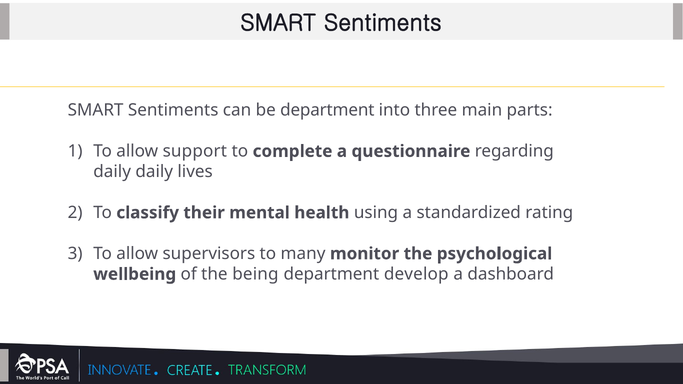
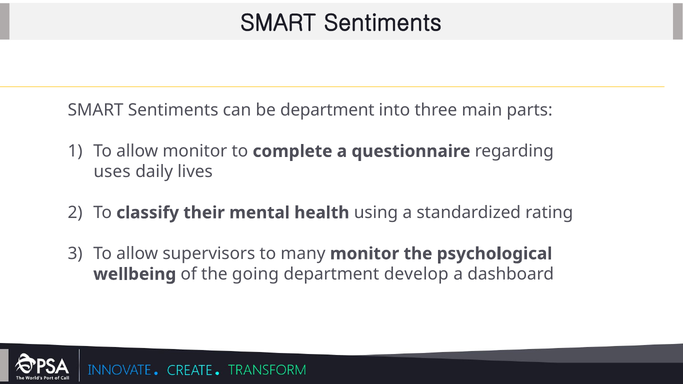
allow support: support -> monitor (195, 151)
daily: daily -> uses (112, 172)
being: being -> going (255, 274)
